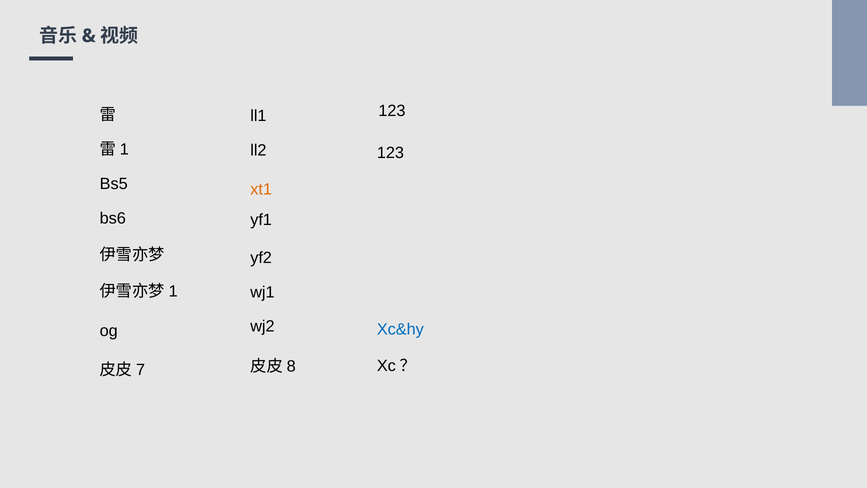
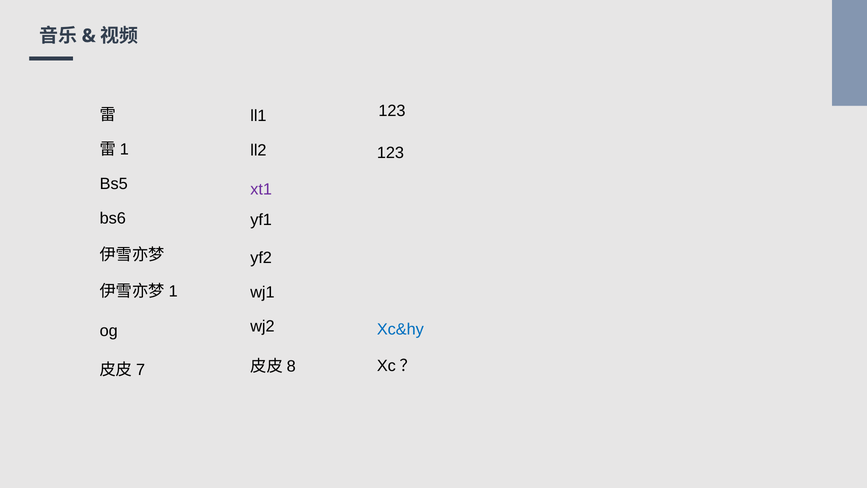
xt1 colour: orange -> purple (261, 189)
